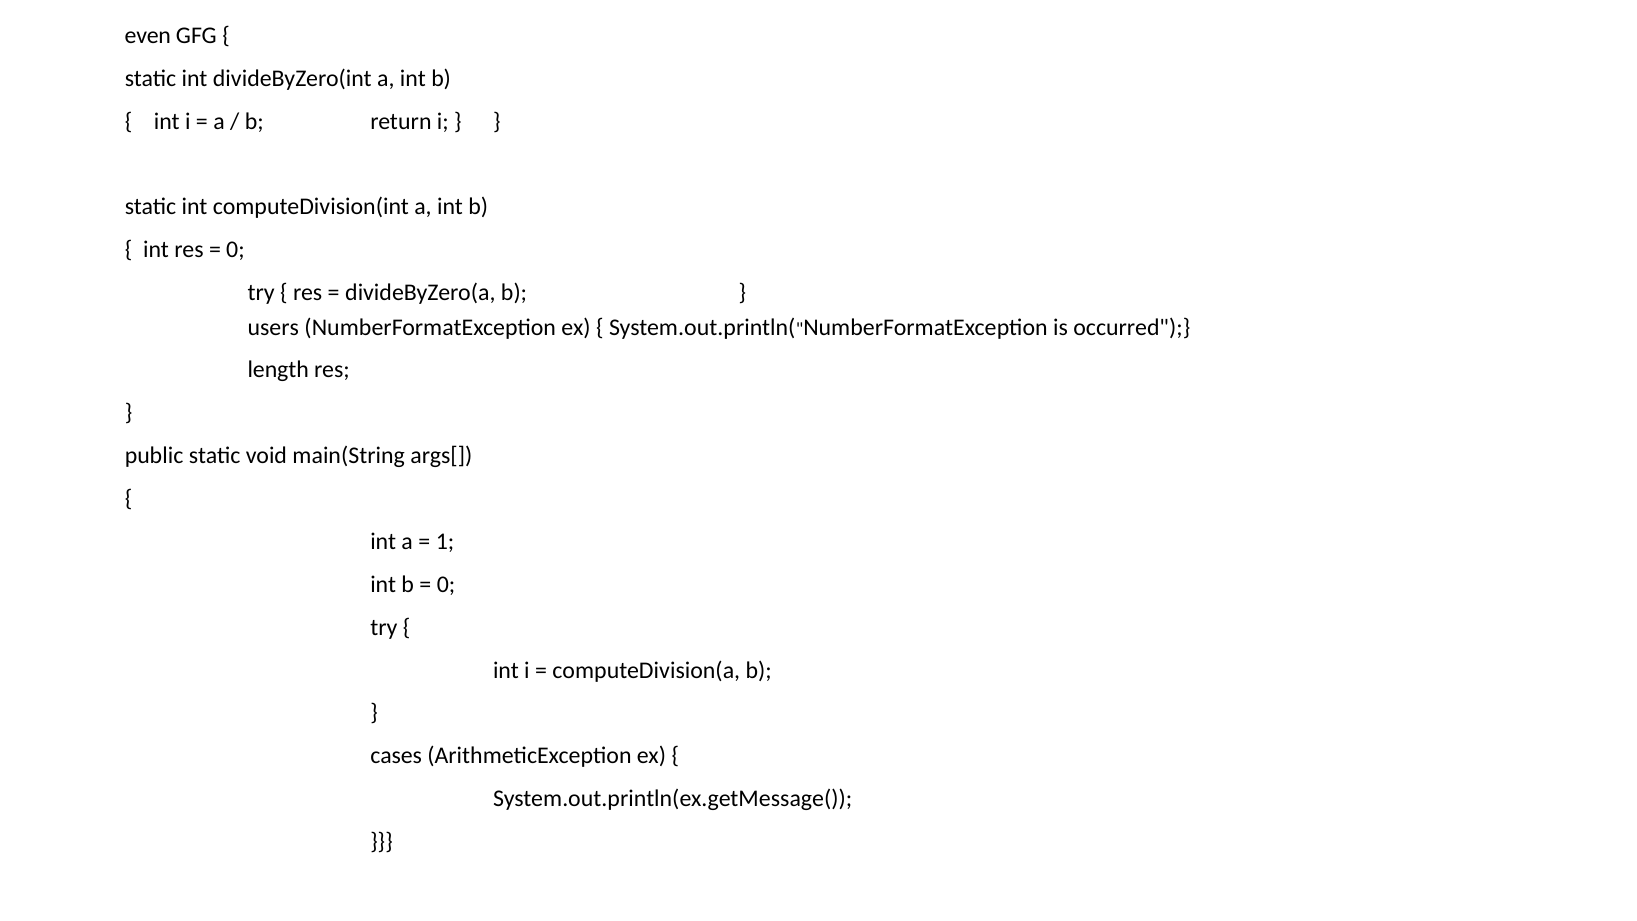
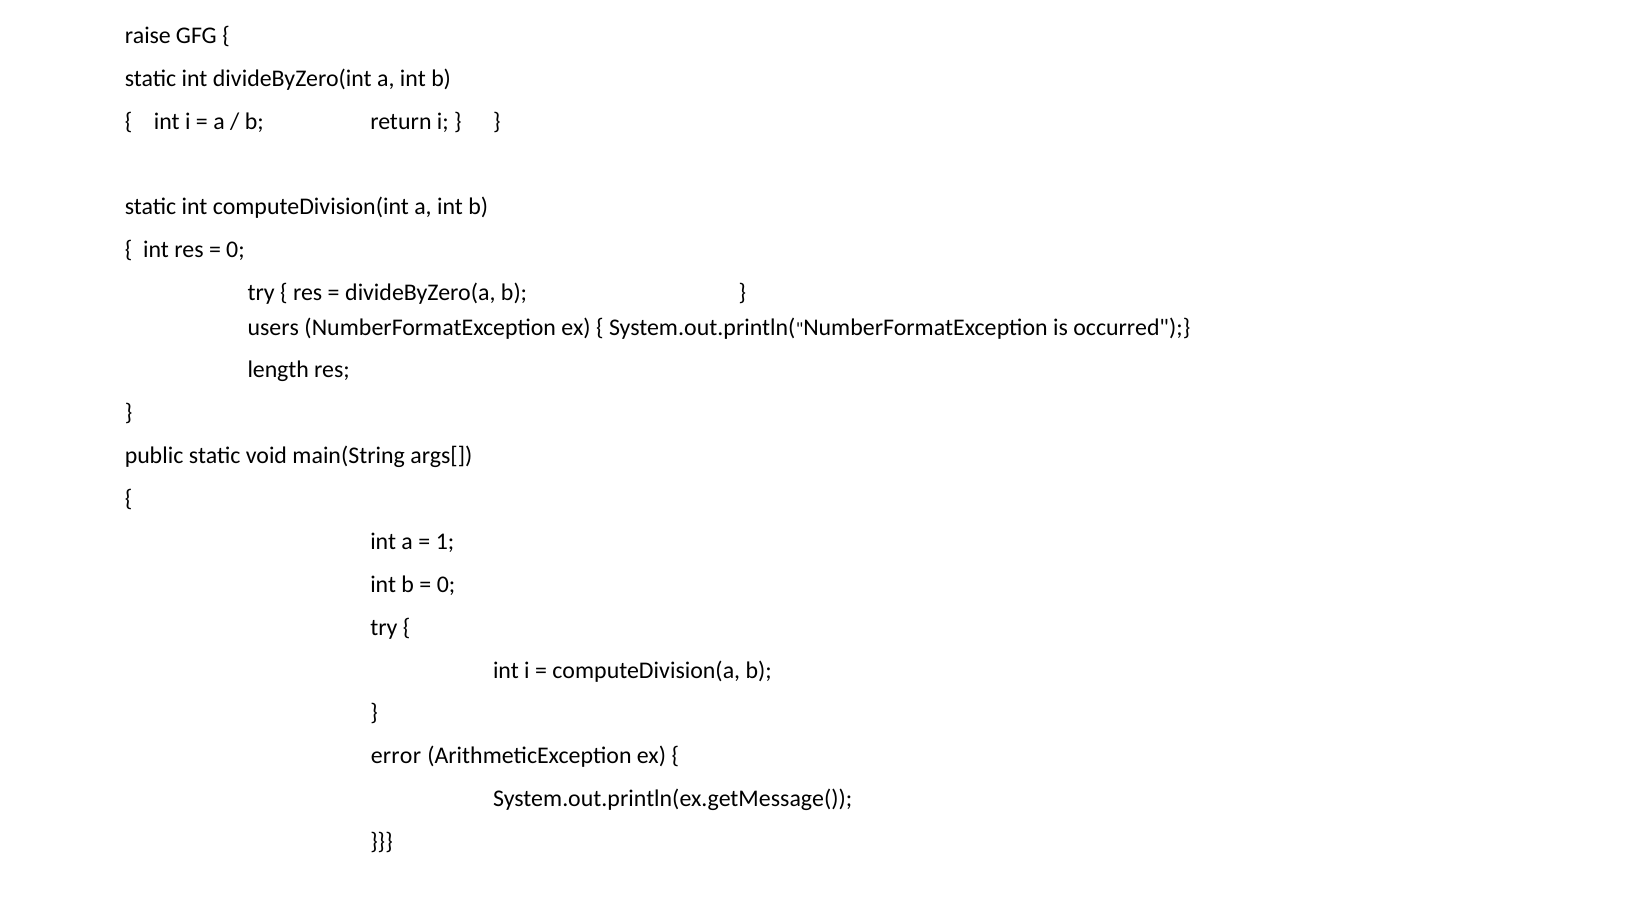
even: even -> raise (148, 36)
cases: cases -> error (396, 756)
